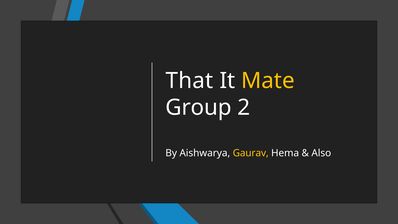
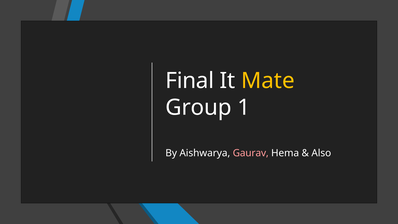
That: That -> Final (190, 81)
2: 2 -> 1 (244, 108)
Gaurav colour: yellow -> pink (251, 153)
